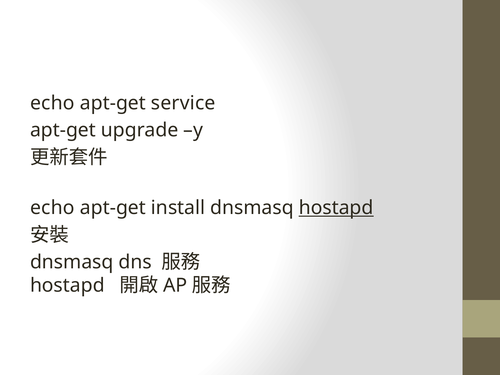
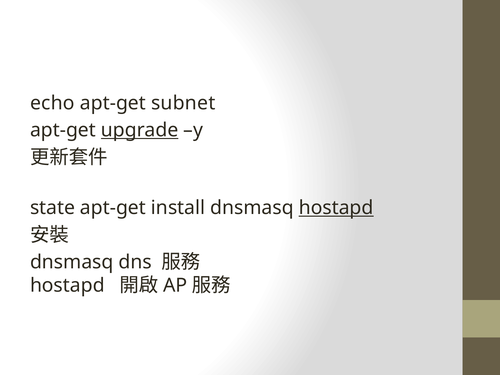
service: service -> subnet (183, 103)
upgrade underline: none -> present (140, 130)
echo: echo -> state (53, 208)
